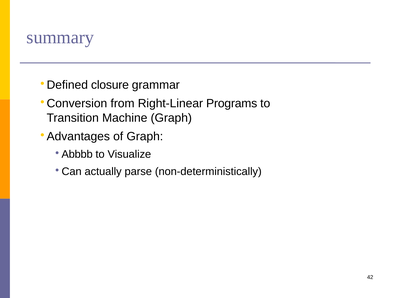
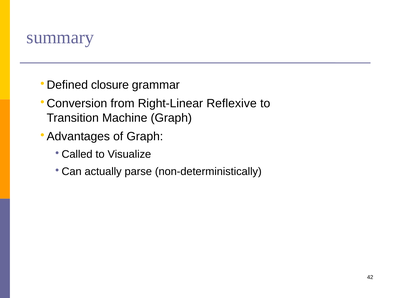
Programs: Programs -> Reflexive (232, 103)
Abbbb: Abbbb -> Called (77, 154)
